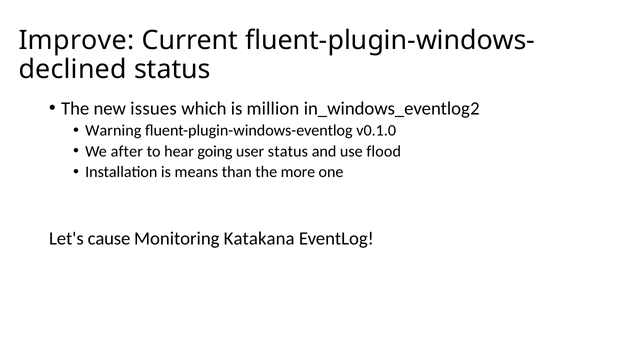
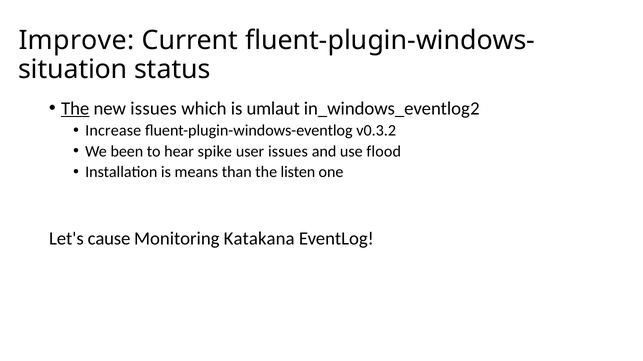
declined: declined -> situation (73, 70)
The underline: none -> present (75, 109)
million: million -> umlaut (273, 109)
Warning: Warning -> Increase (113, 131)
v0.1.0: v0.1.0 -> v0.3.2 (376, 131)
after: after -> been (127, 152)
going: going -> spike (215, 152)
user status: status -> issues (288, 152)
more: more -> listen (298, 172)
